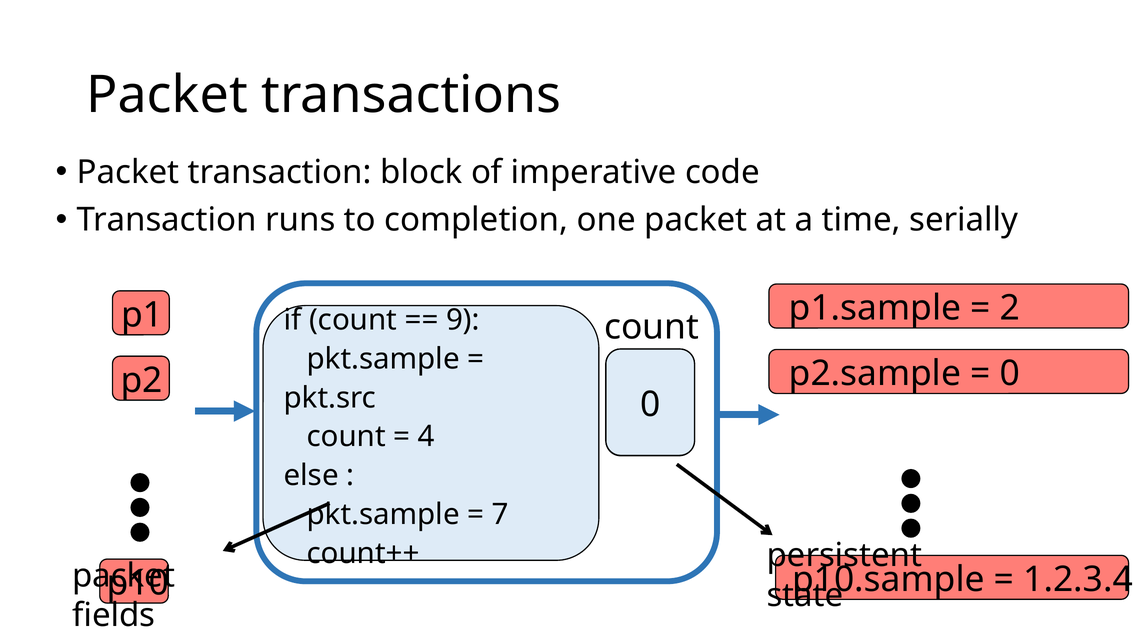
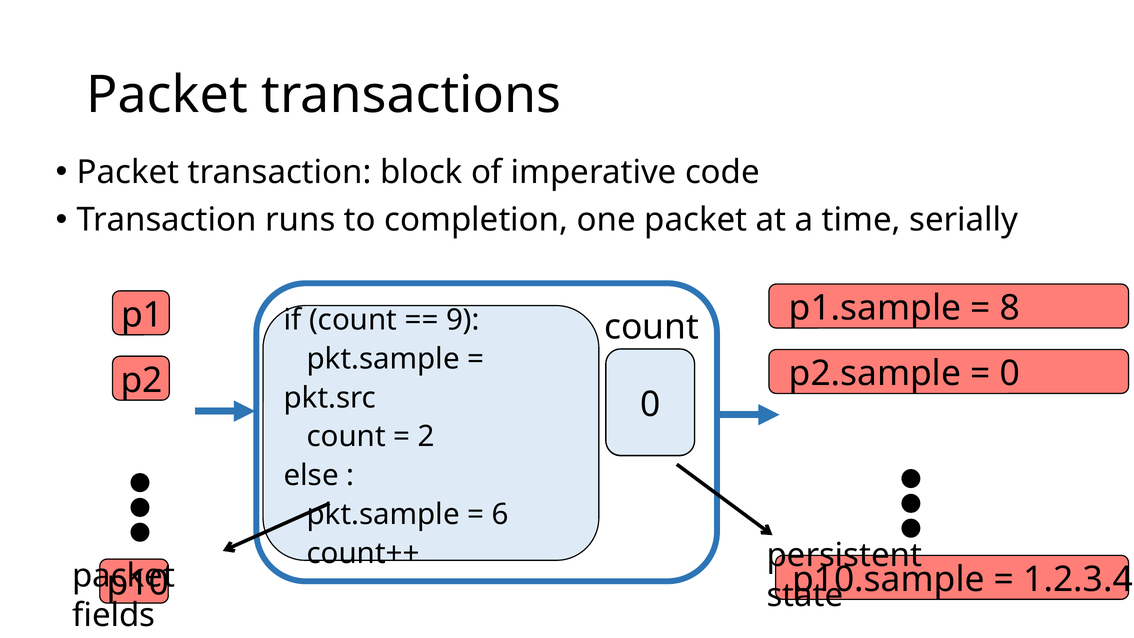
2: 2 -> 8 (1010, 308)
4: 4 -> 2 (426, 437)
7: 7 -> 6 (500, 515)
